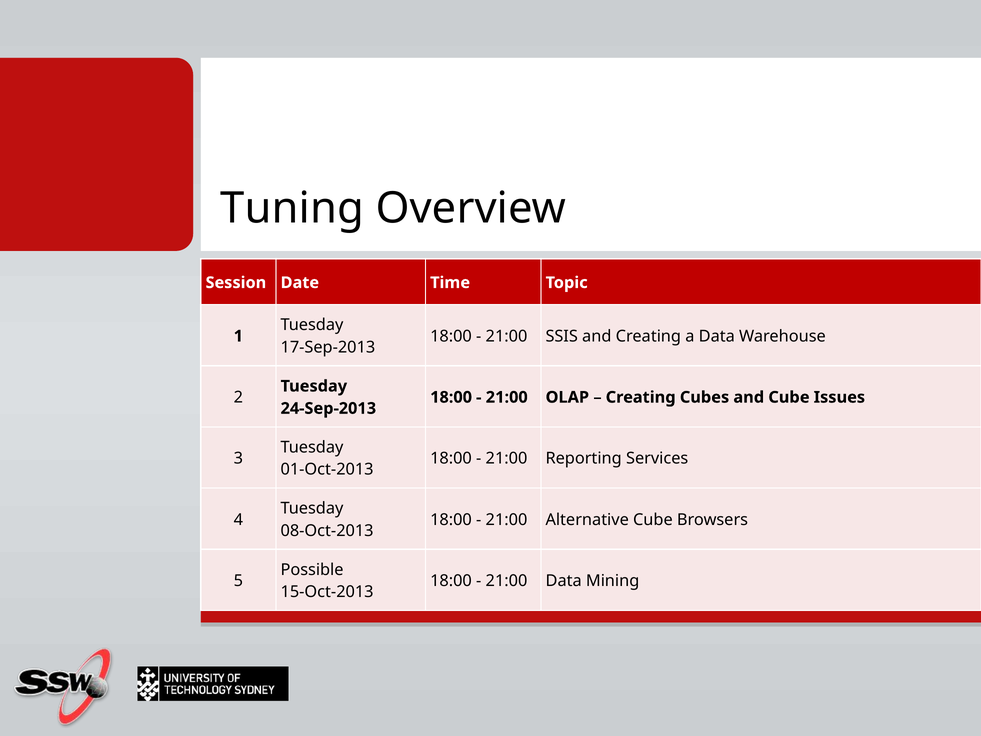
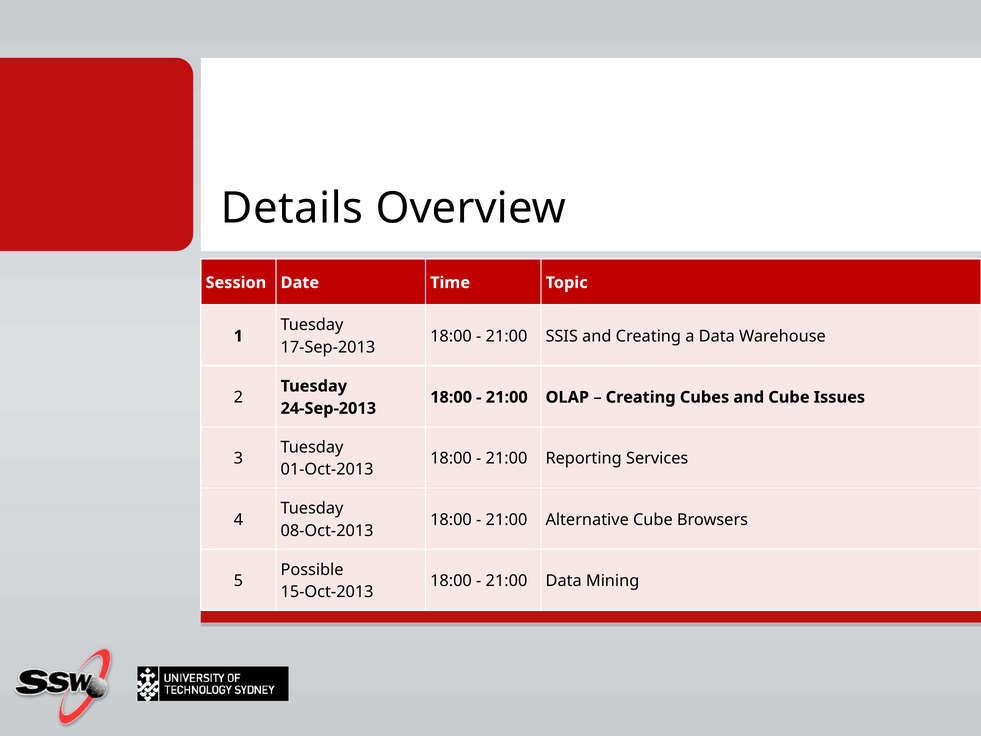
Tuning: Tuning -> Details (292, 208)
